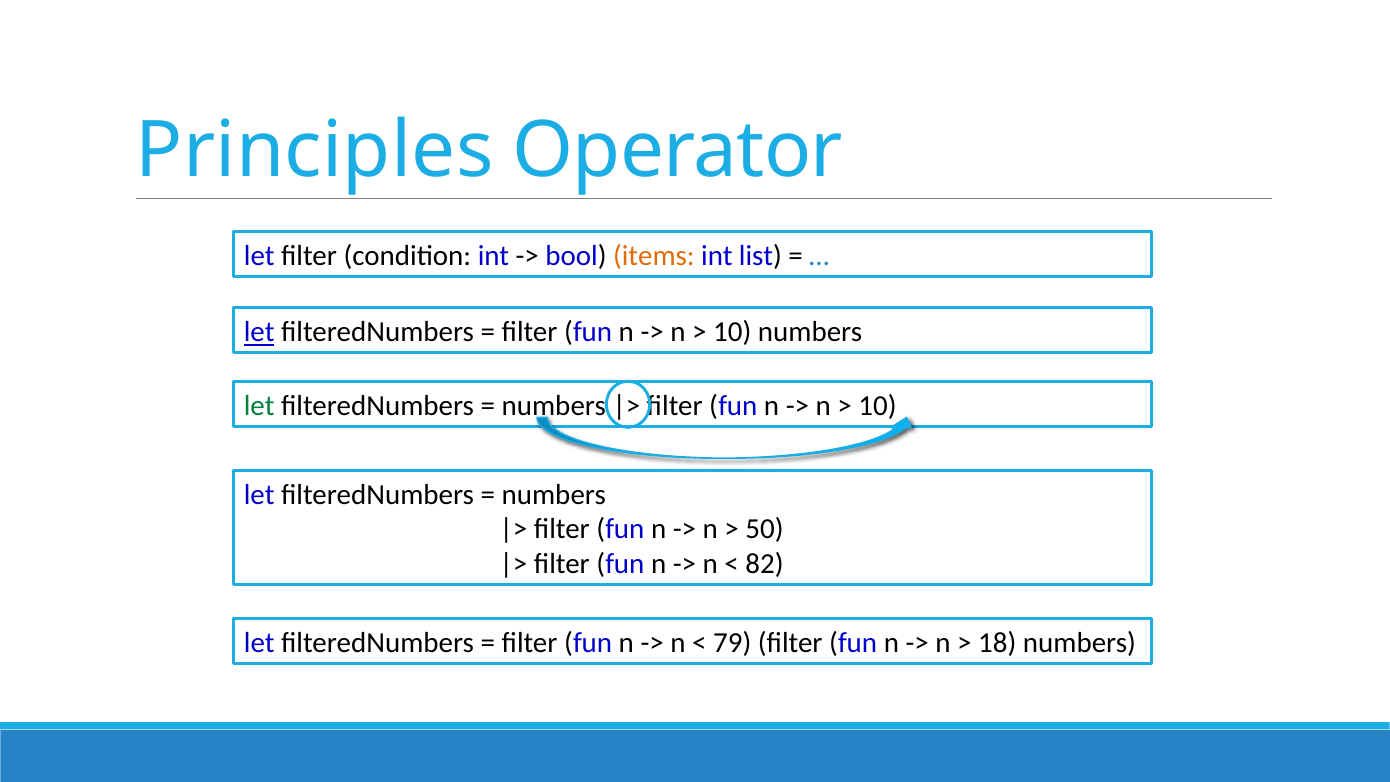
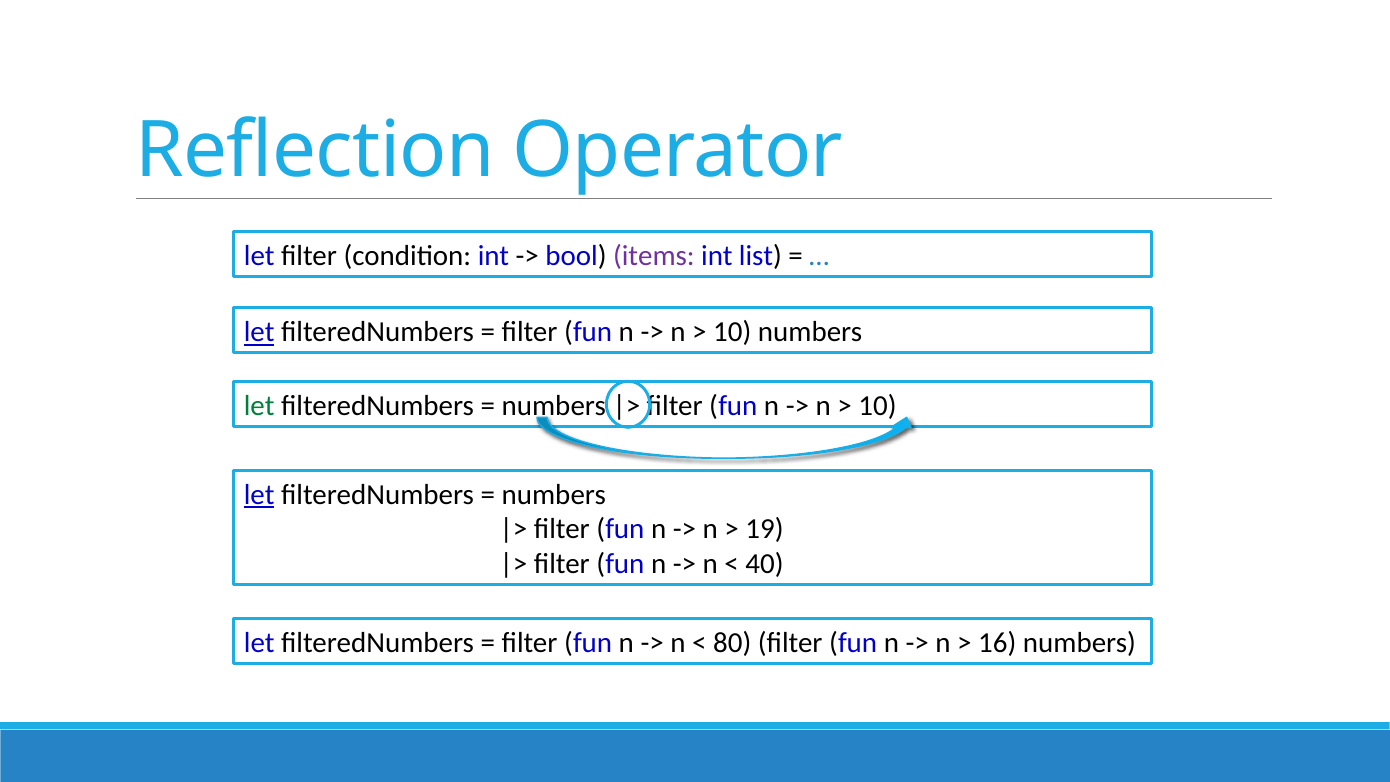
Principles: Principles -> Reflection (315, 151)
items colour: orange -> purple (654, 256)
let underline: none -> present (259, 495)
50: 50 -> 19 (765, 529)
82: 82 -> 40 (765, 564)
79: 79 -> 80 (732, 643)
18: 18 -> 16 (997, 643)
